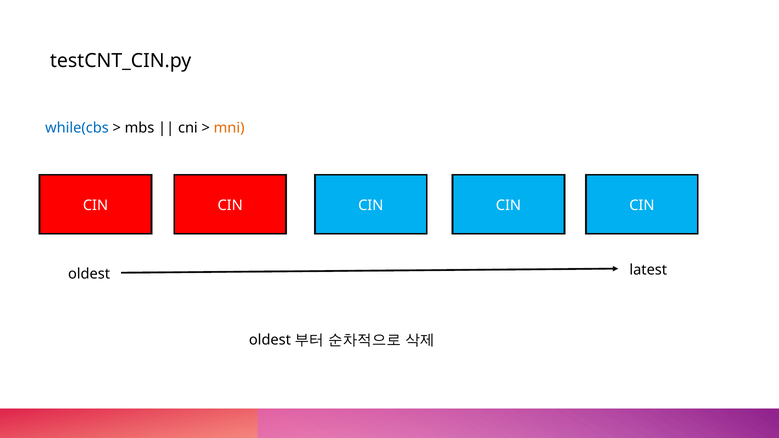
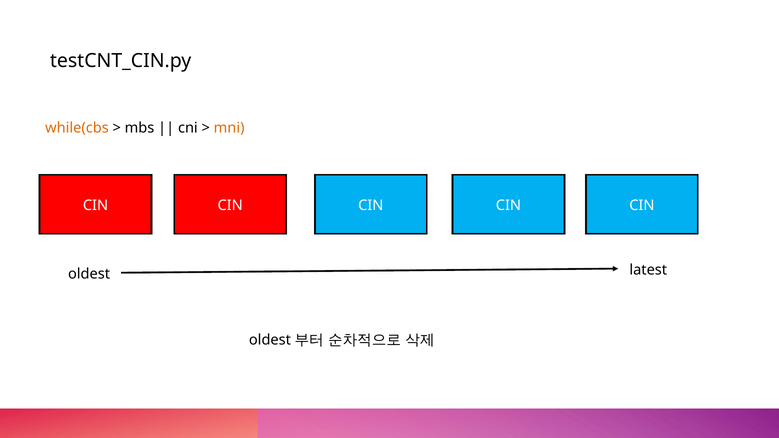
while(cbs colour: blue -> orange (77, 128)
